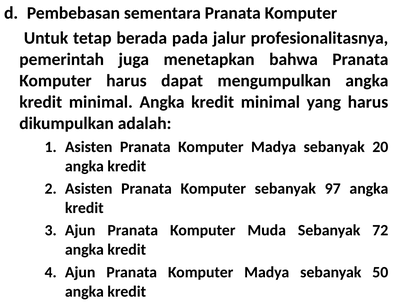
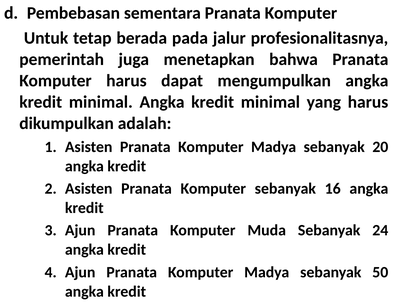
97: 97 -> 16 (333, 188)
72: 72 -> 24 (380, 230)
